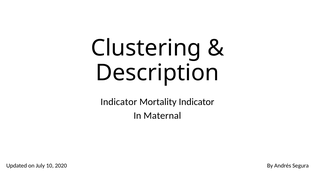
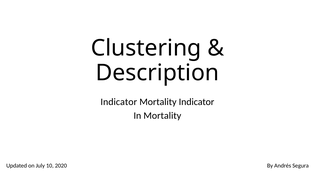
In Maternal: Maternal -> Mortality (162, 116)
